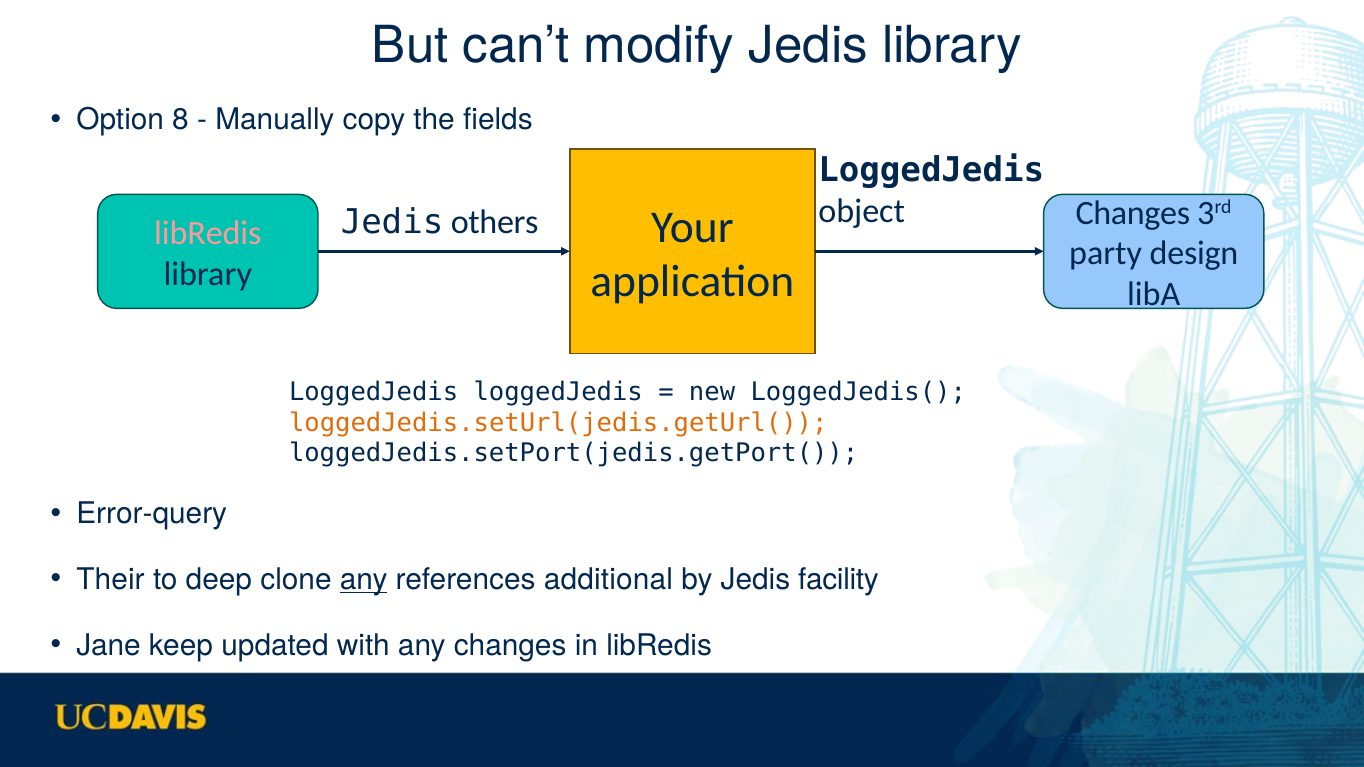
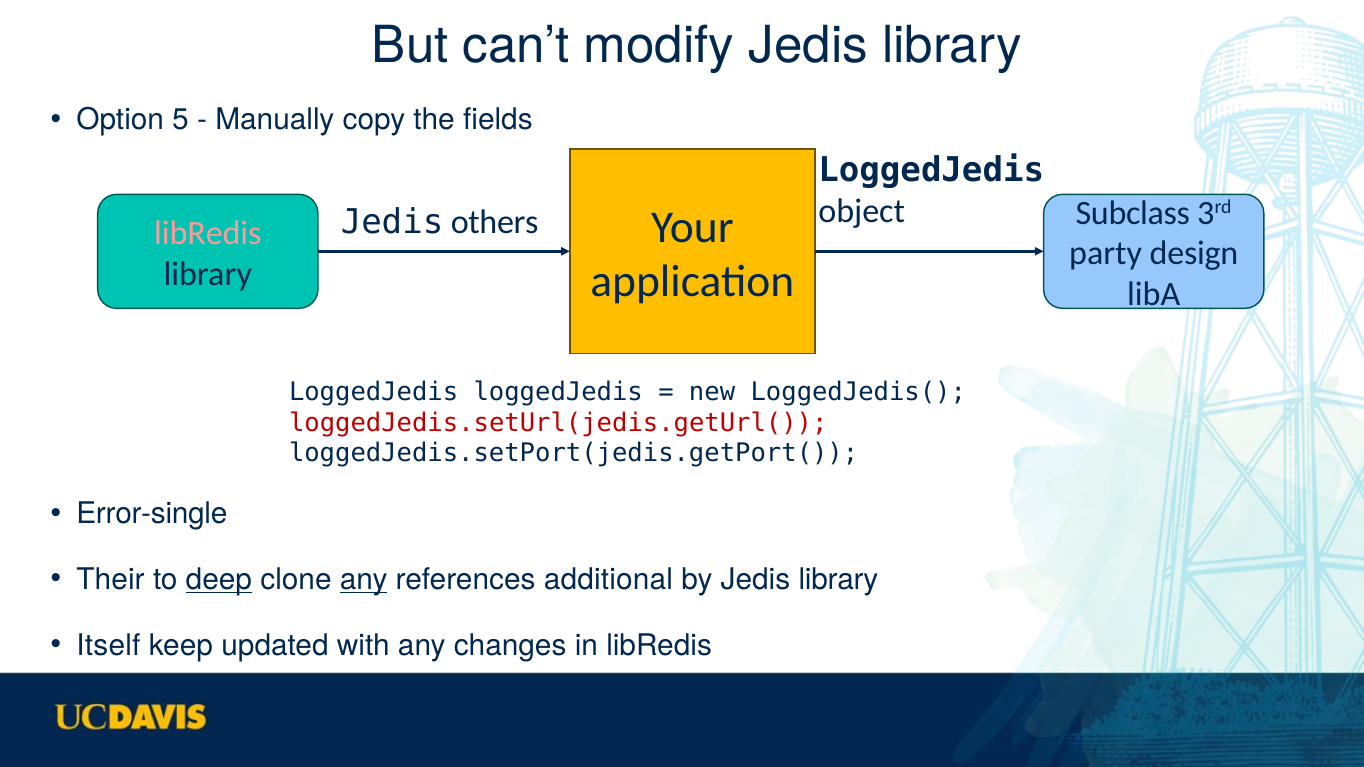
8: 8 -> 5 (181, 120)
Changes: Changes -> Subclass (1133, 213)
loggedJedis.setUrl(jedis.getUrl( colour: orange -> red (558, 423)
Error-query: Error-query -> Error-single (152, 514)
deep underline: none -> present (219, 580)
by Jedis facility: facility -> library (838, 580)
Jane: Jane -> Itself (108, 646)
